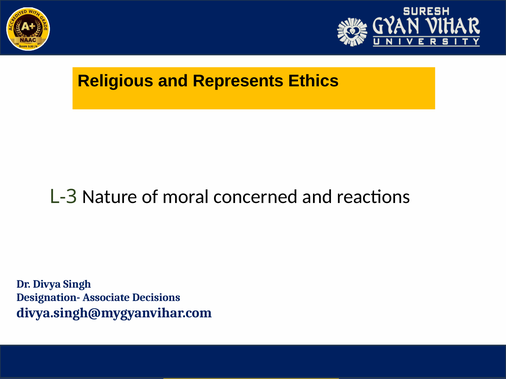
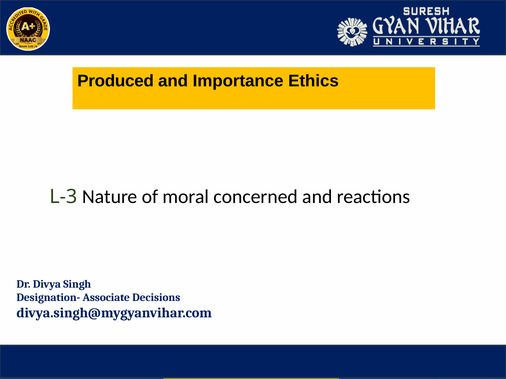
Religious: Religious -> Produced (116, 81)
Represents: Represents -> Importance (238, 81)
